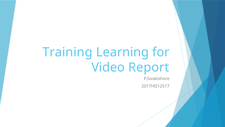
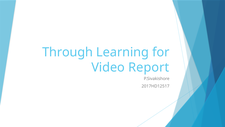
Training: Training -> Through (68, 52)
